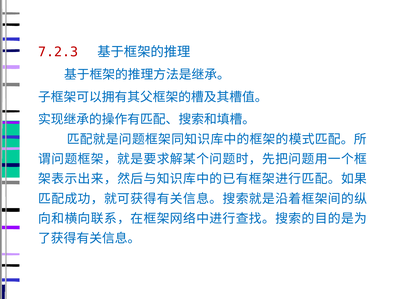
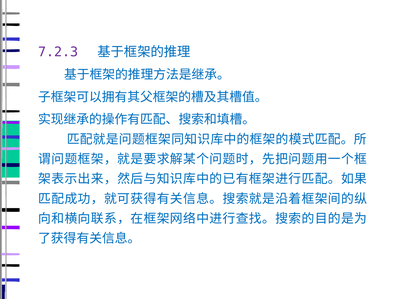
7.2.3 colour: red -> purple (58, 52)
